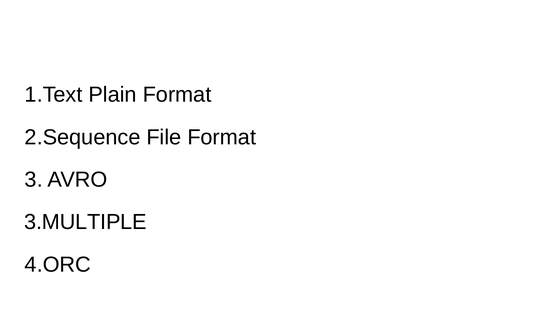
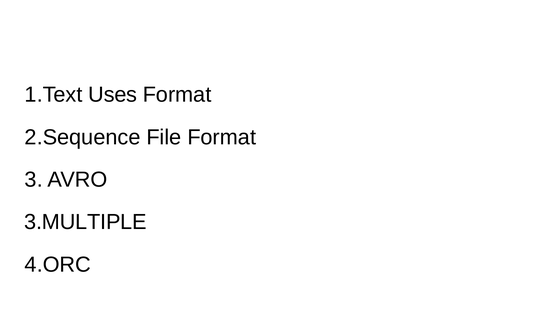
Plain: Plain -> Uses (113, 95)
